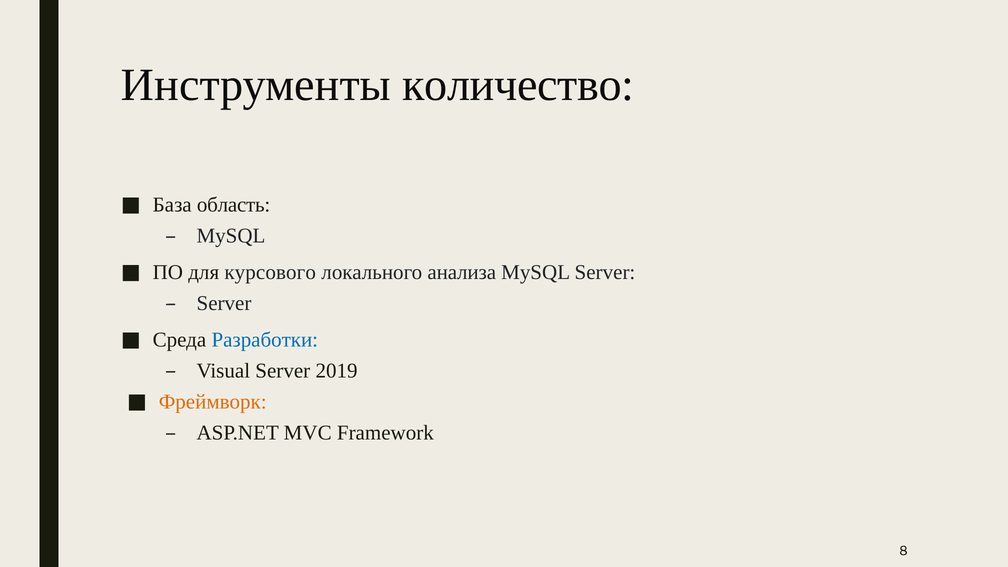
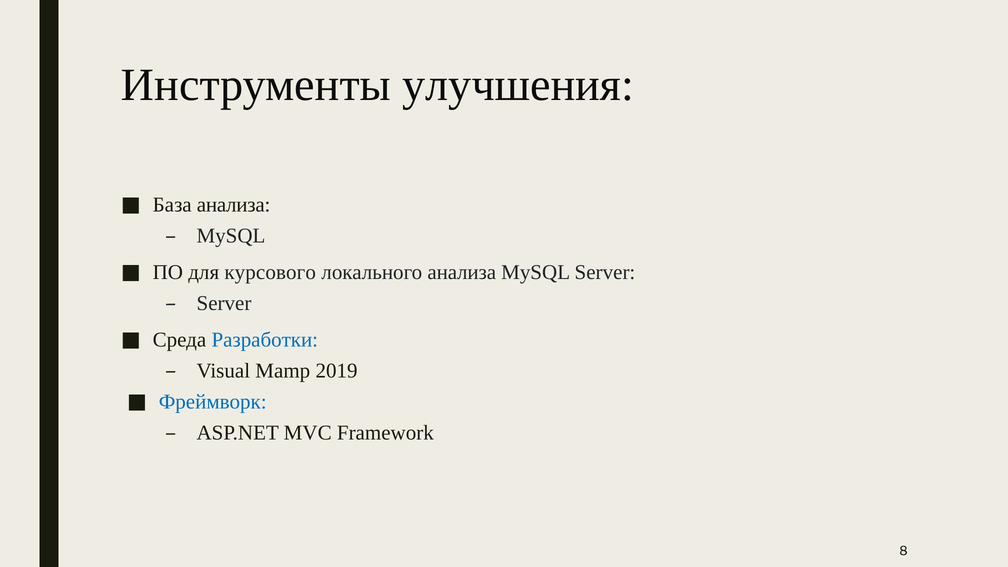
количество: количество -> улучшения (518, 85)
База область: область -> анализа (234, 205)
Visual Server: Server -> Mamp (283, 371)
Фреймворк colour: orange -> blue (213, 402)
